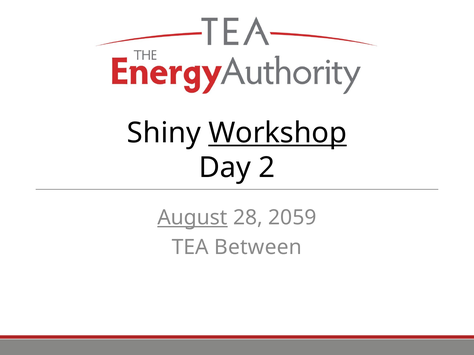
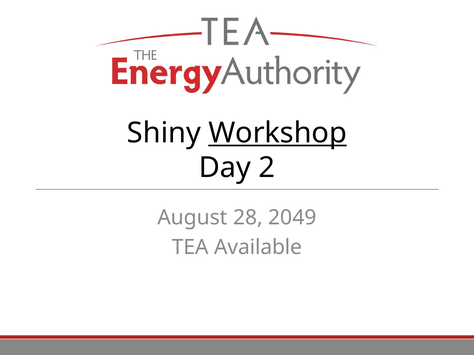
August underline: present -> none (192, 218)
2059: 2059 -> 2049 (292, 218)
Between: Between -> Available (258, 247)
